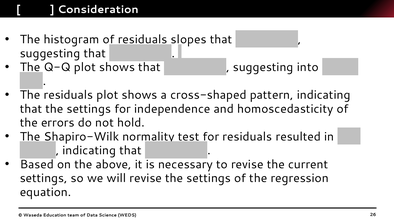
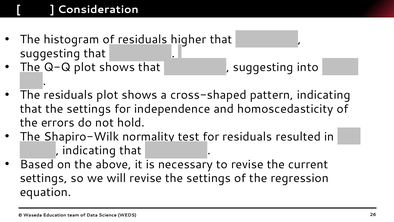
slopes: slopes -> higher (189, 39)
